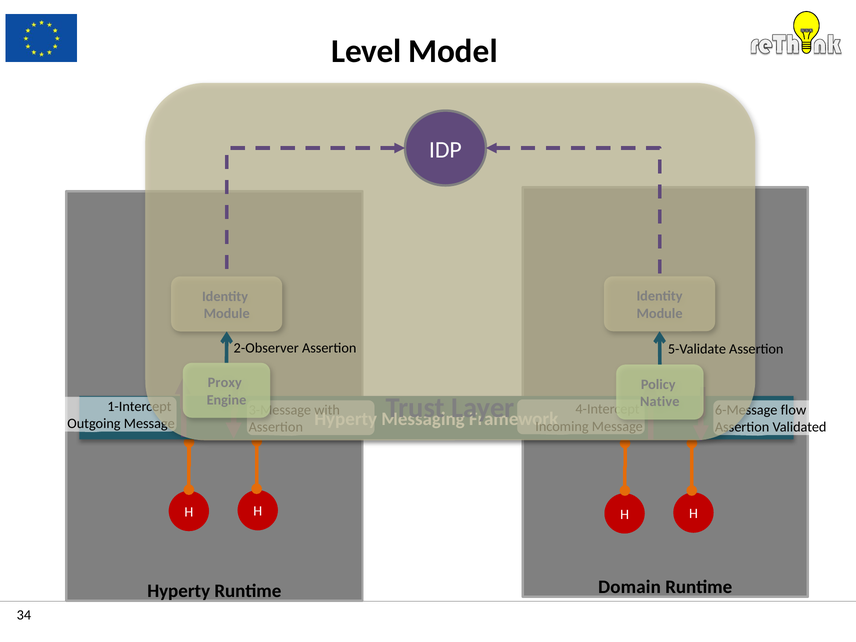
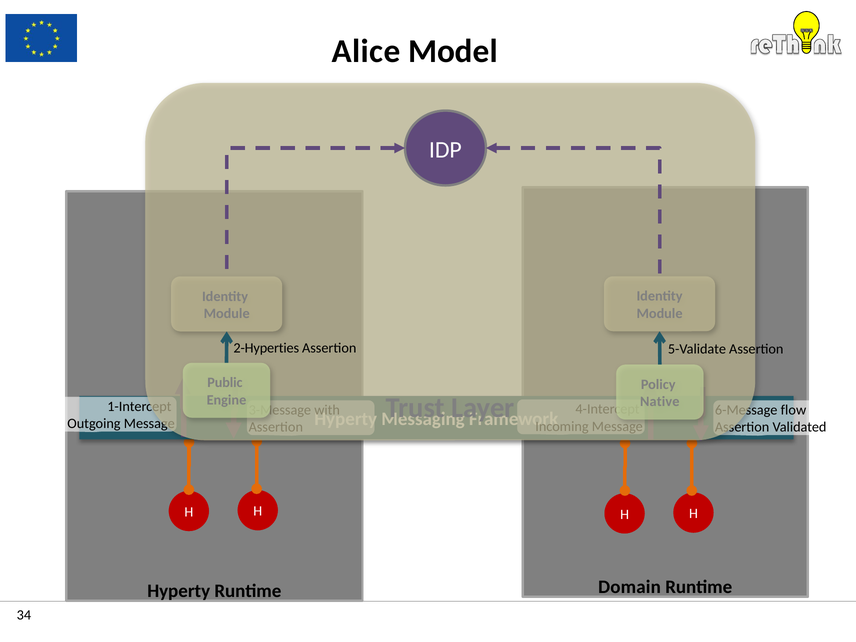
Level: Level -> Alice (366, 51)
2-Observer: 2-Observer -> 2-Hyperties (266, 348)
Proxy: Proxy -> Public (225, 383)
